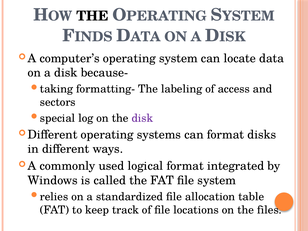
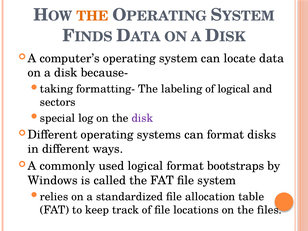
THE colour: black -> orange (92, 16)
of access: access -> logical (234, 89)
integrated: integrated -> bootstraps (236, 166)
